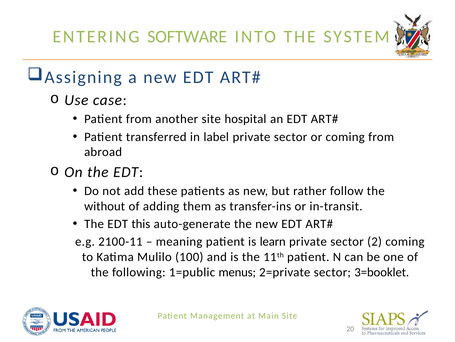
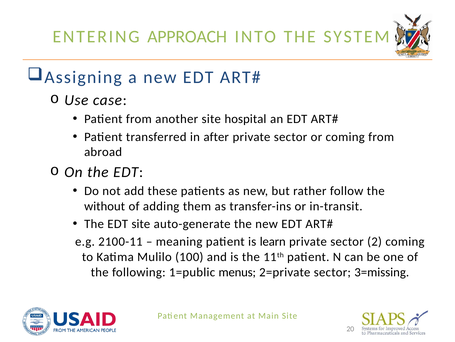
SOFTWARE: SOFTWARE -> APPROACH (187, 37)
label: label -> after (216, 137)
EDT this: this -> site (141, 224)
3=booklet: 3=booklet -> 3=missing (382, 272)
